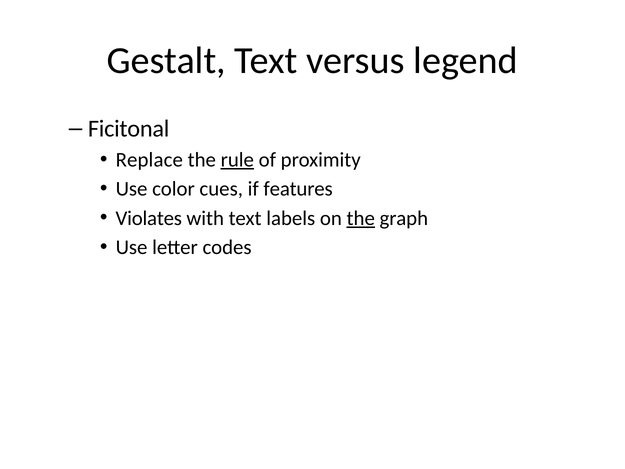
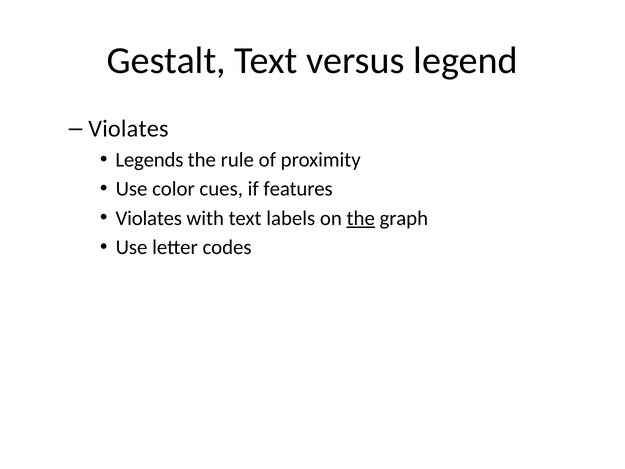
Ficitonal: Ficitonal -> Violates (128, 129)
Replace: Replace -> Legends (149, 160)
rule underline: present -> none (237, 160)
